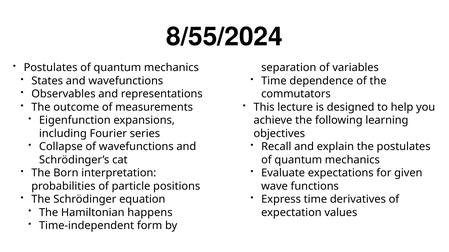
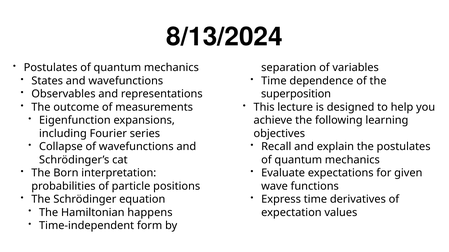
8/55/2024: 8/55/2024 -> 8/13/2024 (225, 37)
commutators: commutators -> superposition (296, 94)
